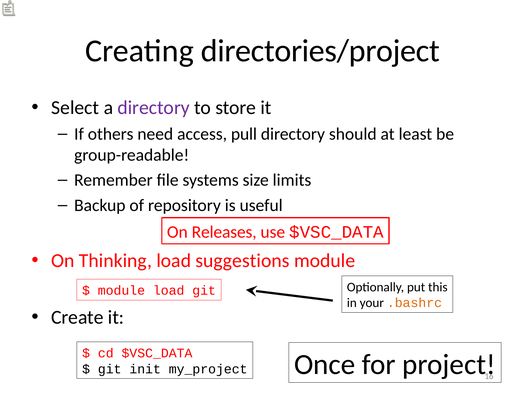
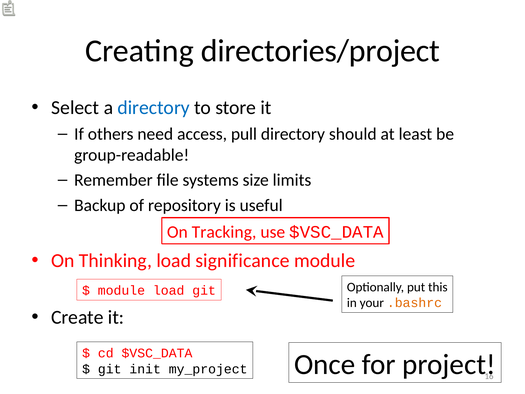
directory colour: purple -> blue (154, 108)
Releases: Releases -> Tracking (224, 232)
suggestions: suggestions -> significance (243, 261)
